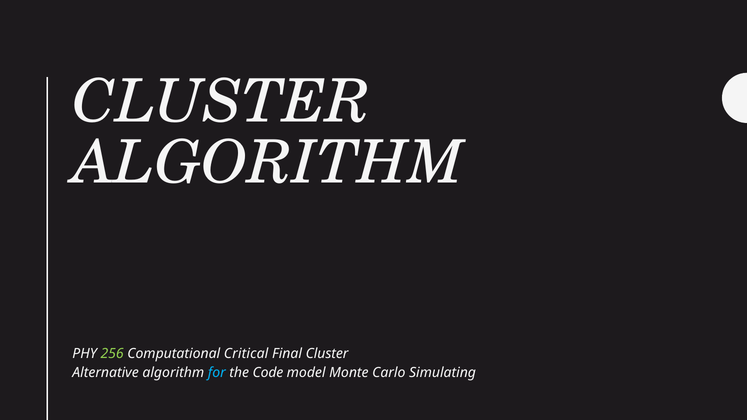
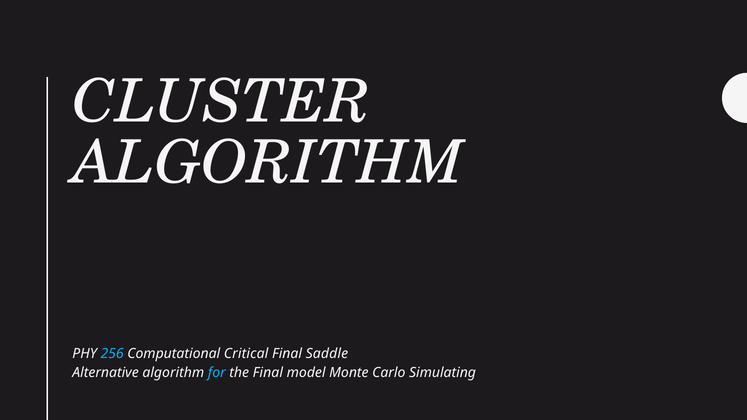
256 colour: light green -> light blue (112, 354)
Final Cluster: Cluster -> Saddle (327, 354)
the Code: Code -> Final (268, 373)
